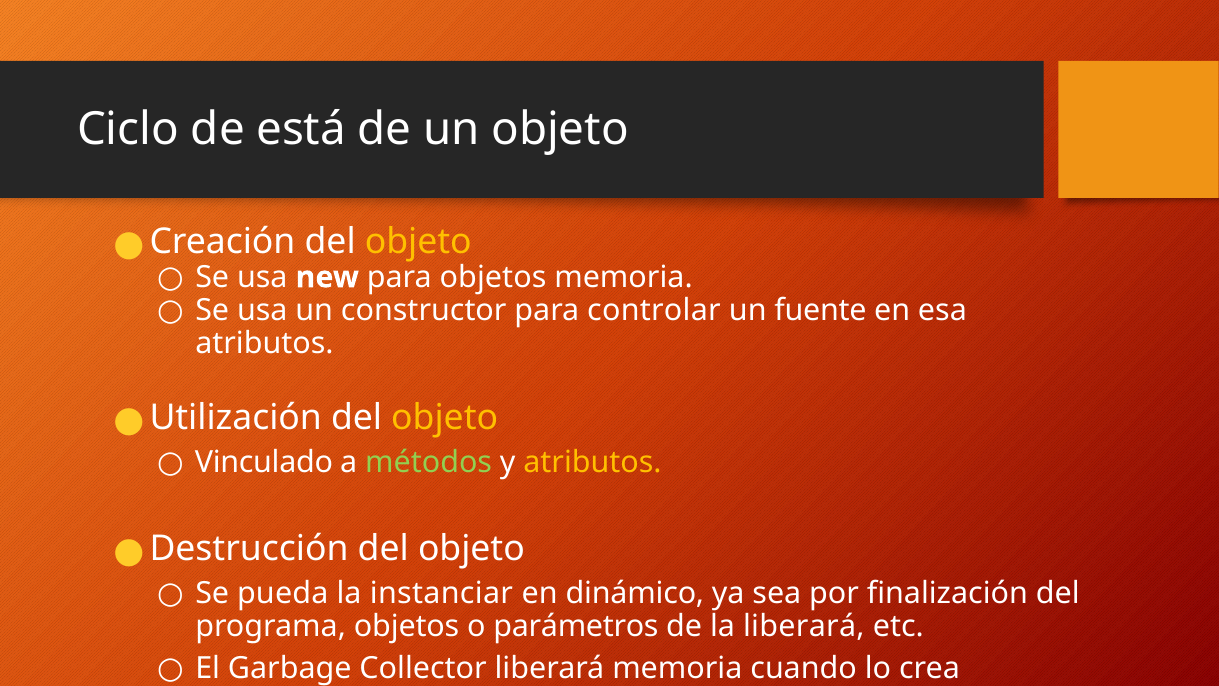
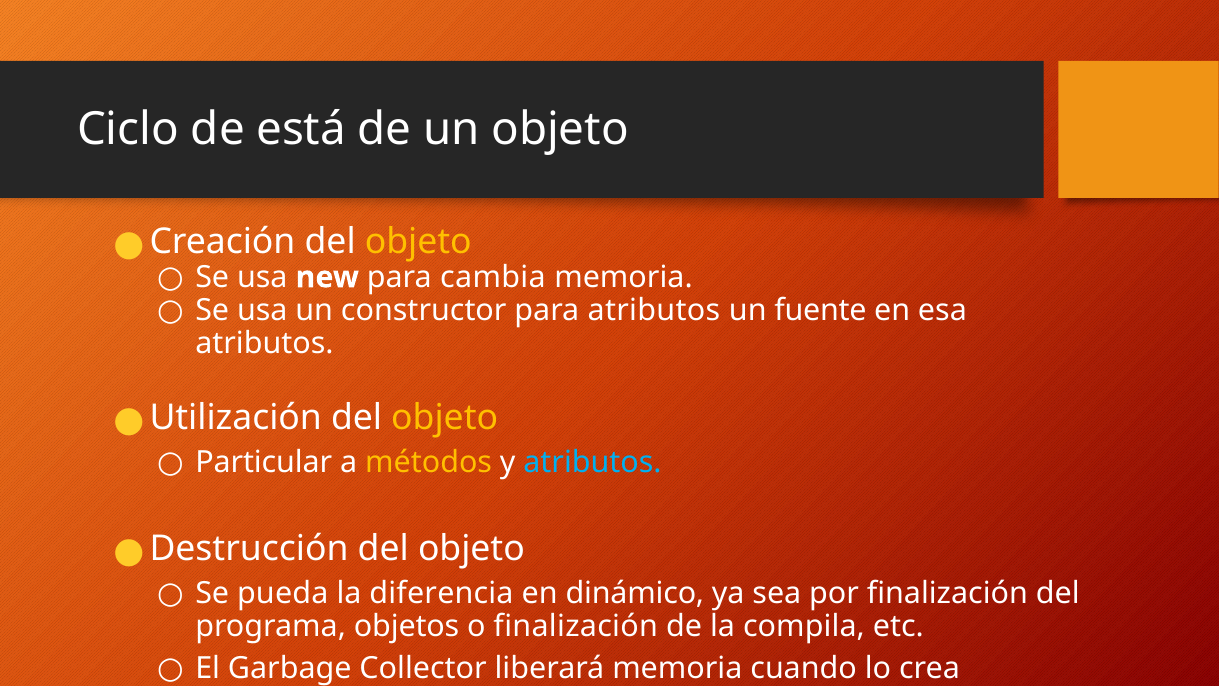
para objetos: objetos -> cambia (493, 277)
para controlar: controlar -> atributos (654, 310)
Vinculado: Vinculado -> Particular (264, 462)
métodos colour: light green -> yellow (429, 462)
atributos colour: yellow -> light blue (593, 462)
instanciar: instanciar -> diferencia (442, 593)
o parámetros: parámetros -> finalización (576, 626)
la liberará: liberará -> compila (804, 626)
